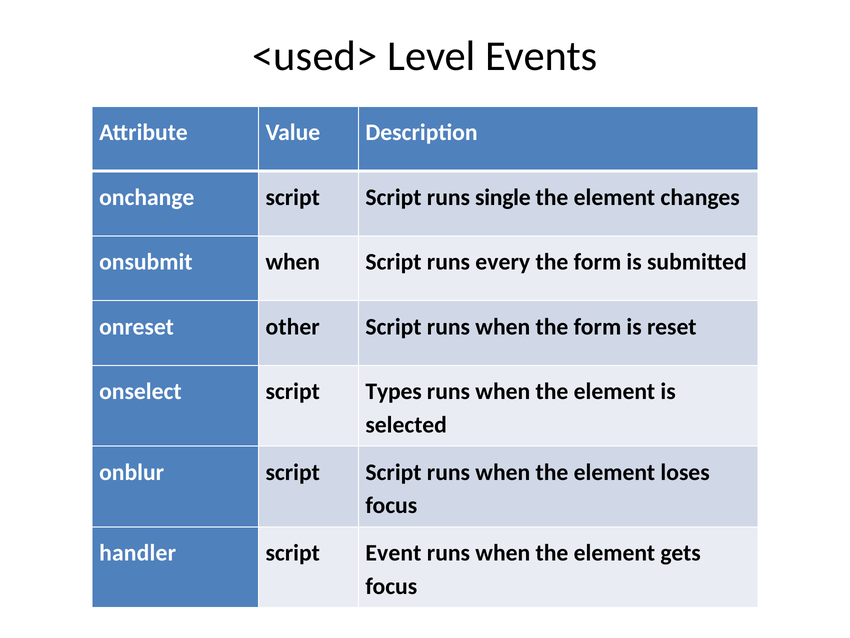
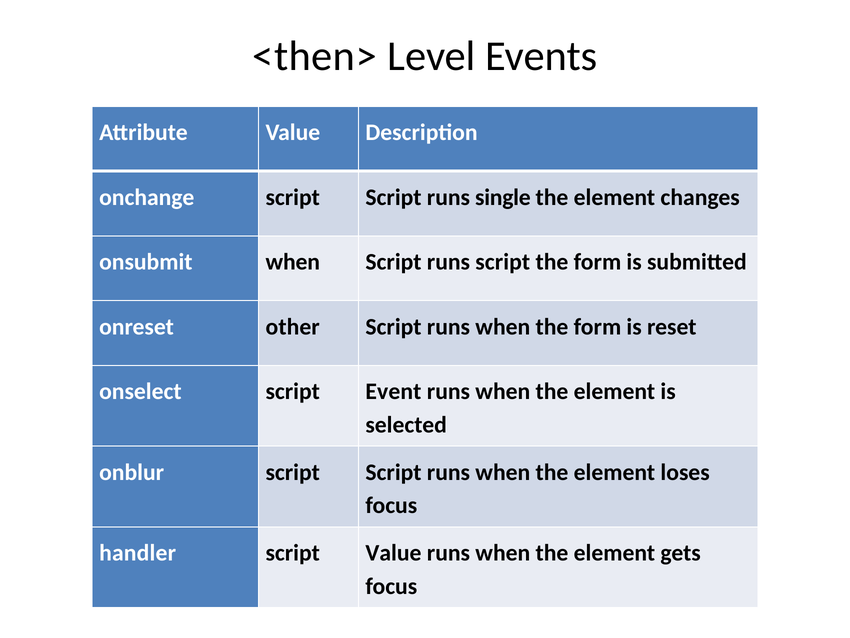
<used>: <used> -> <then> (315, 56)
runs every: every -> script (503, 262)
Types: Types -> Event (393, 391)
script Event: Event -> Value (393, 553)
